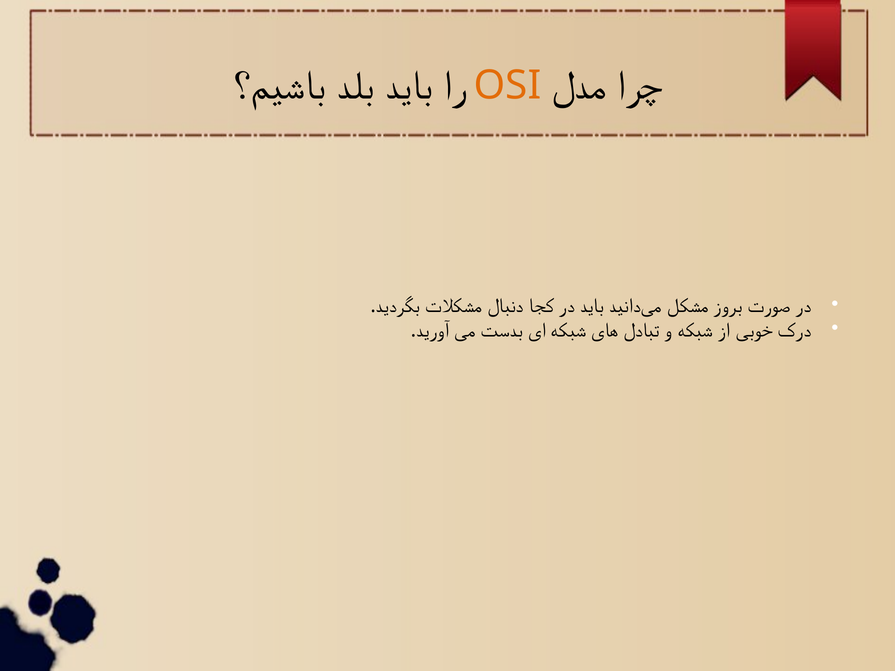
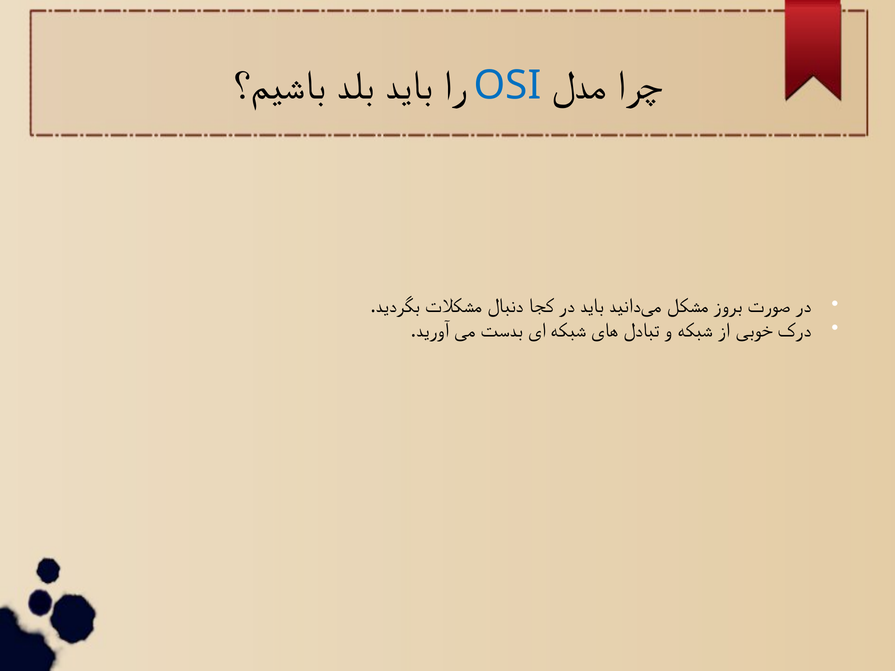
OSI colour: orange -> blue (507, 86)
